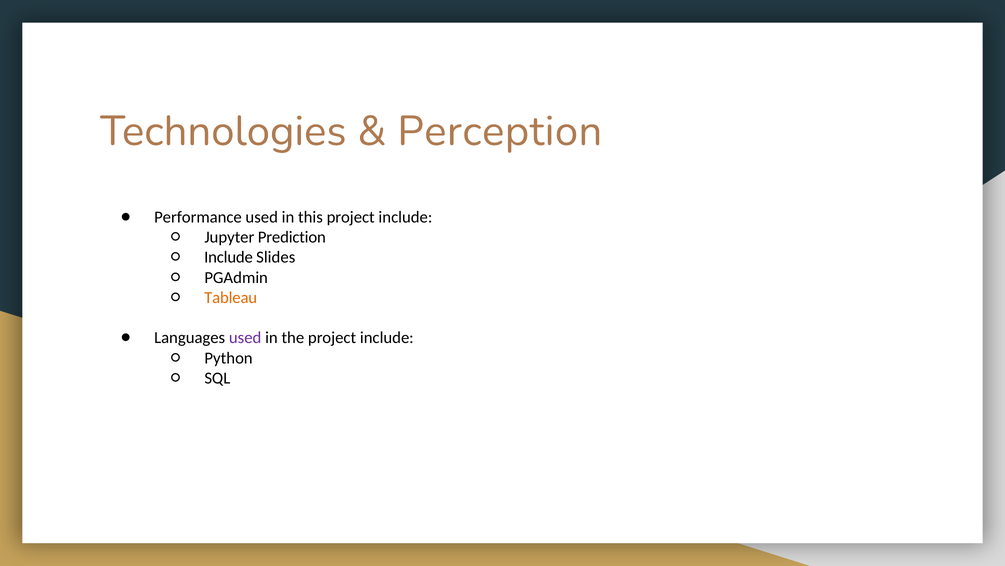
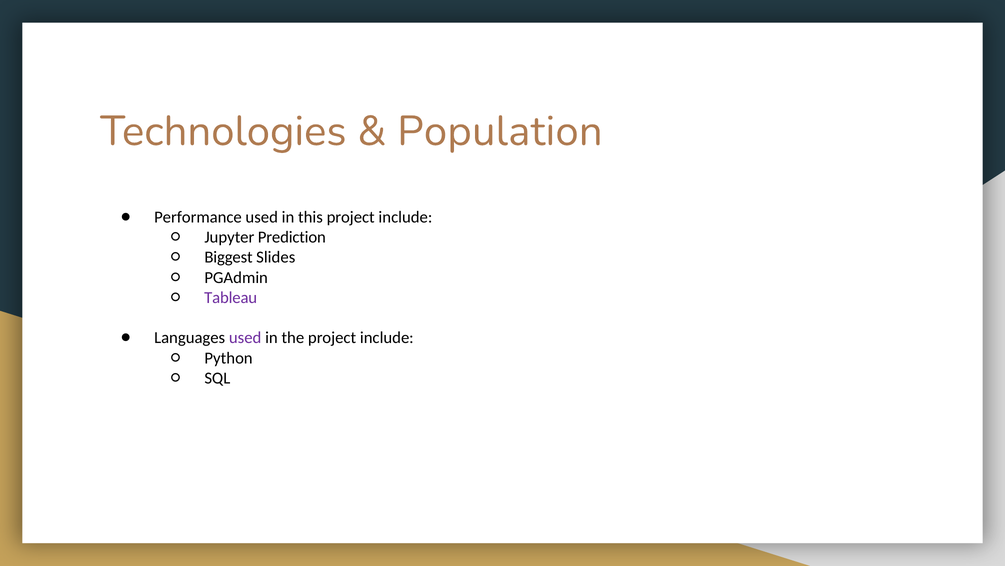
Perception: Perception -> Population (500, 131)
Include: Include -> Biggest (229, 257)
Tableau colour: orange -> purple (231, 297)
